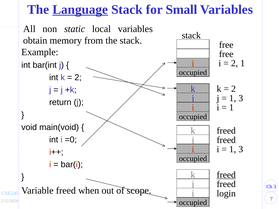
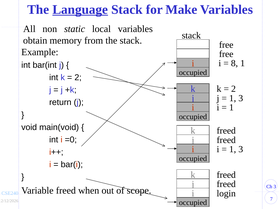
Small: Small -> Make (181, 10)
2: 2 -> 8 (234, 63)
freed underline: present -> none (226, 175)
